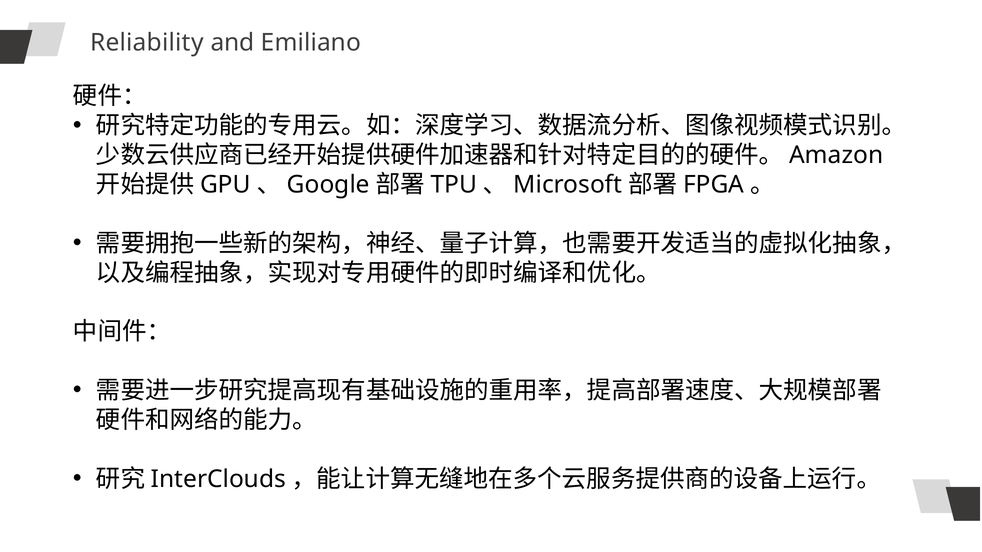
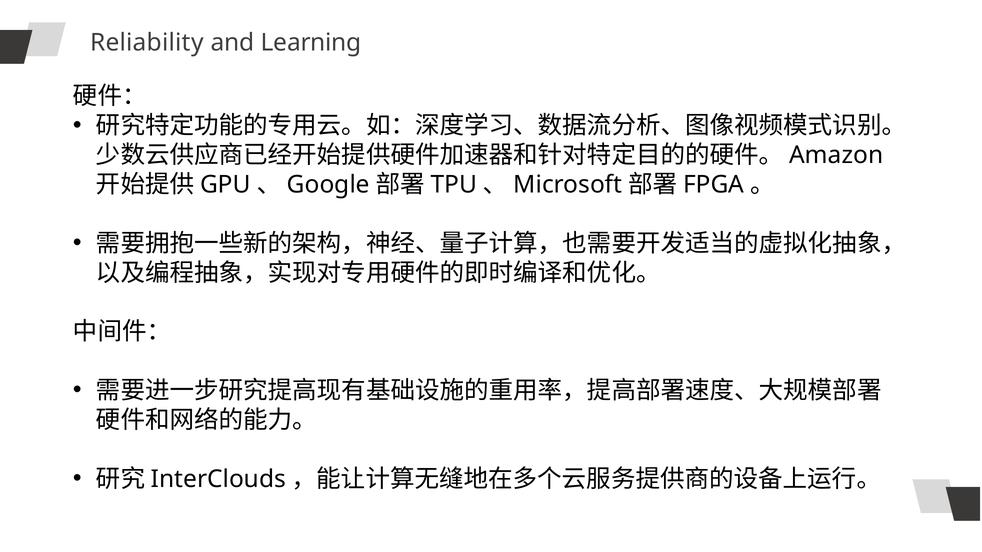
Emiliano: Emiliano -> Learning (311, 42)
